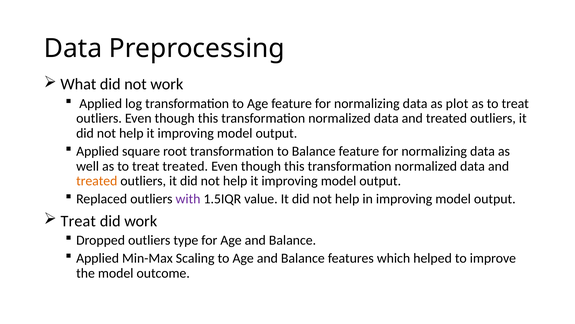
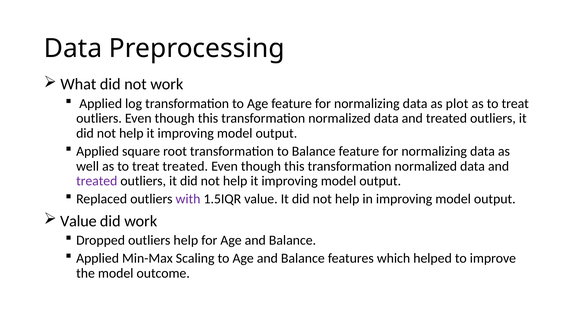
treated colour: orange -> purple (97, 181)
Treat: Treat -> Value (78, 221)
outliers type: type -> help (186, 240)
